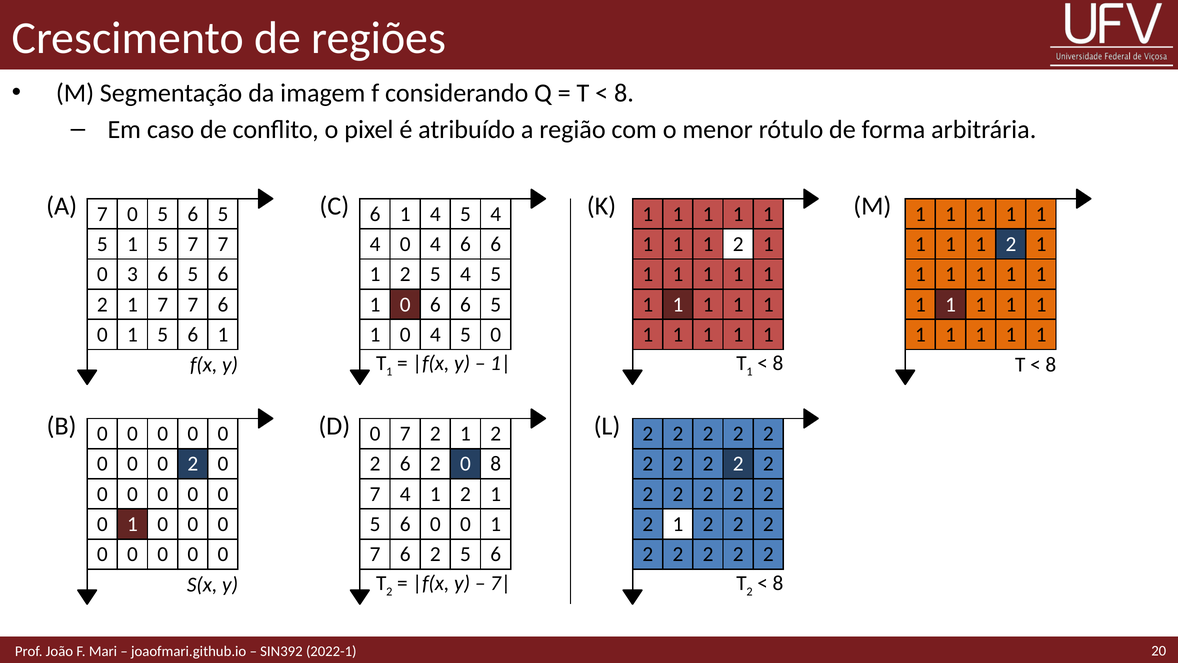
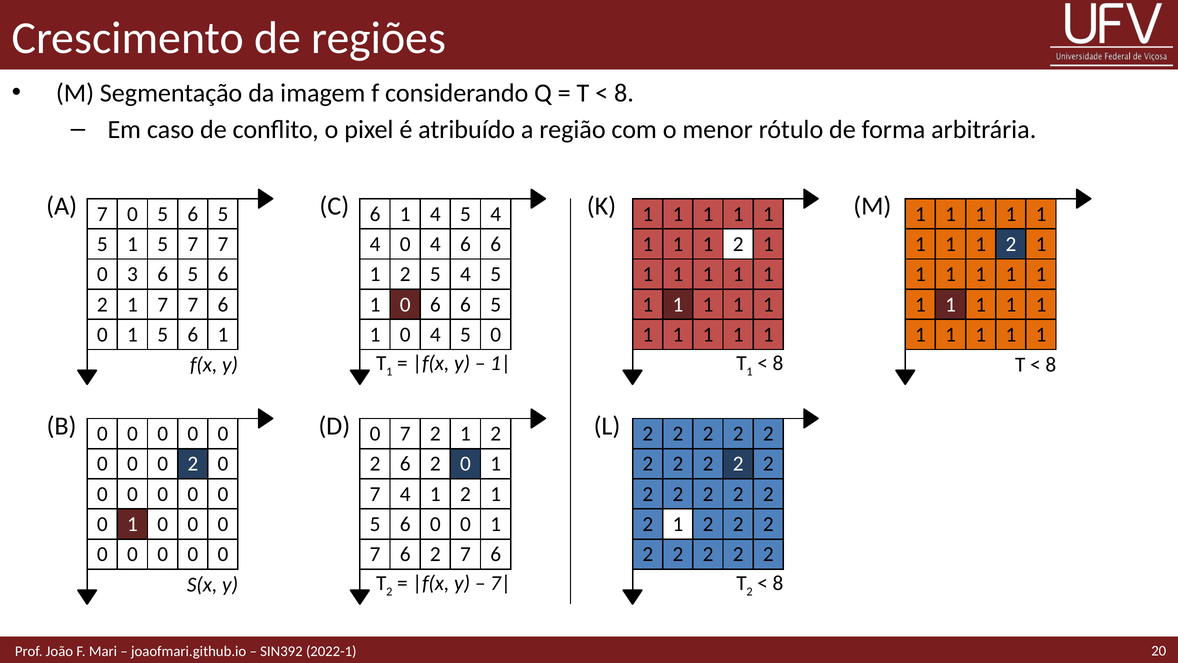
2 0 8: 8 -> 1 (496, 464)
6 2 5: 5 -> 7 (466, 554)
